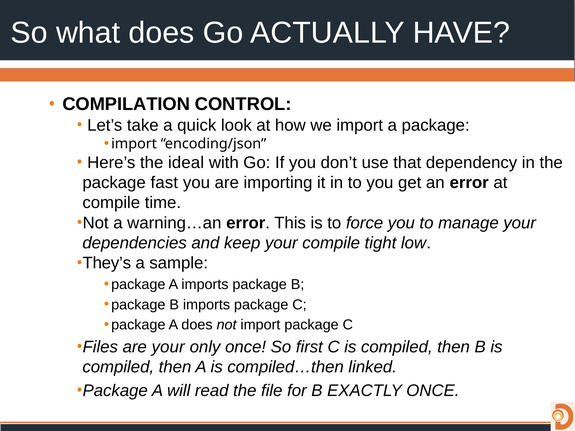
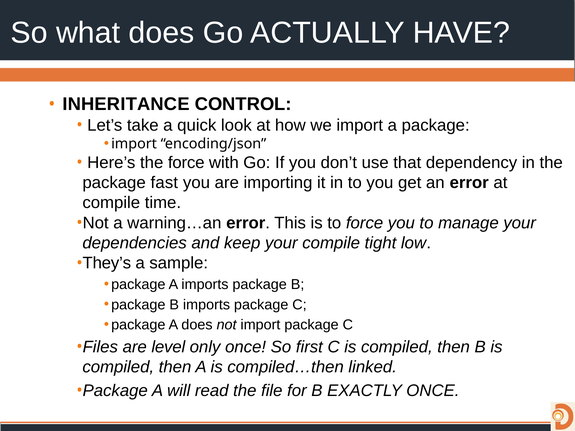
COMPILATION: COMPILATION -> INHERITANCE (126, 104)
the ideal: ideal -> force (186, 163)
are your: your -> level (168, 347)
